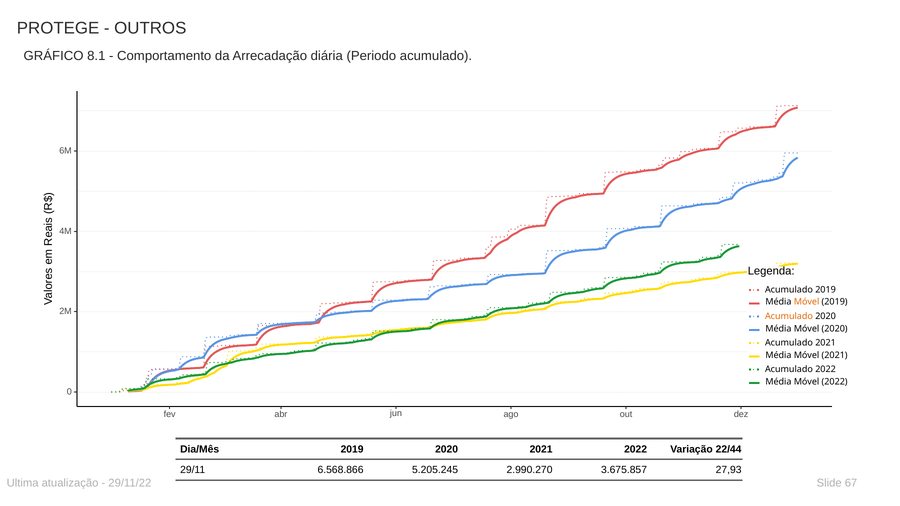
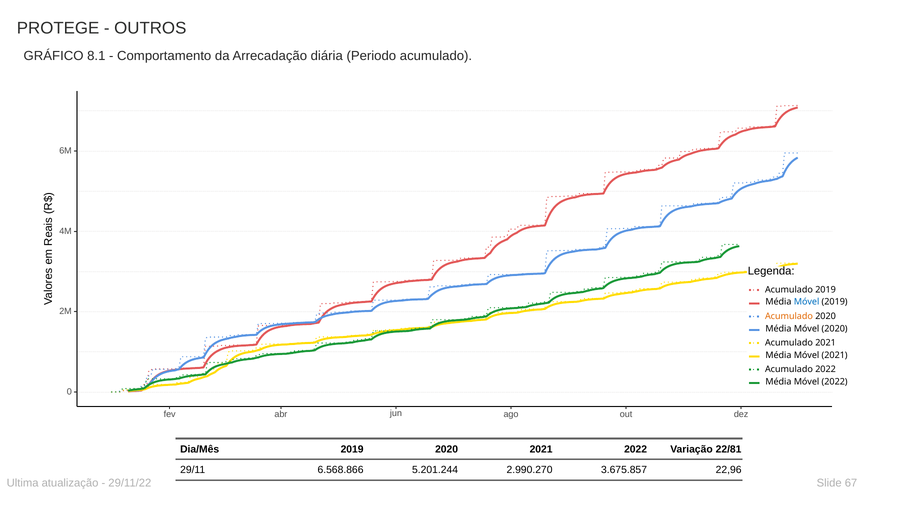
Móvel colour: orange -> blue (807, 302)
22/44: 22/44 -> 22/81 (729, 449)
5.205.245: 5.205.245 -> 5.201.244 (435, 470)
27,93: 27,93 -> 22,96 (729, 470)
